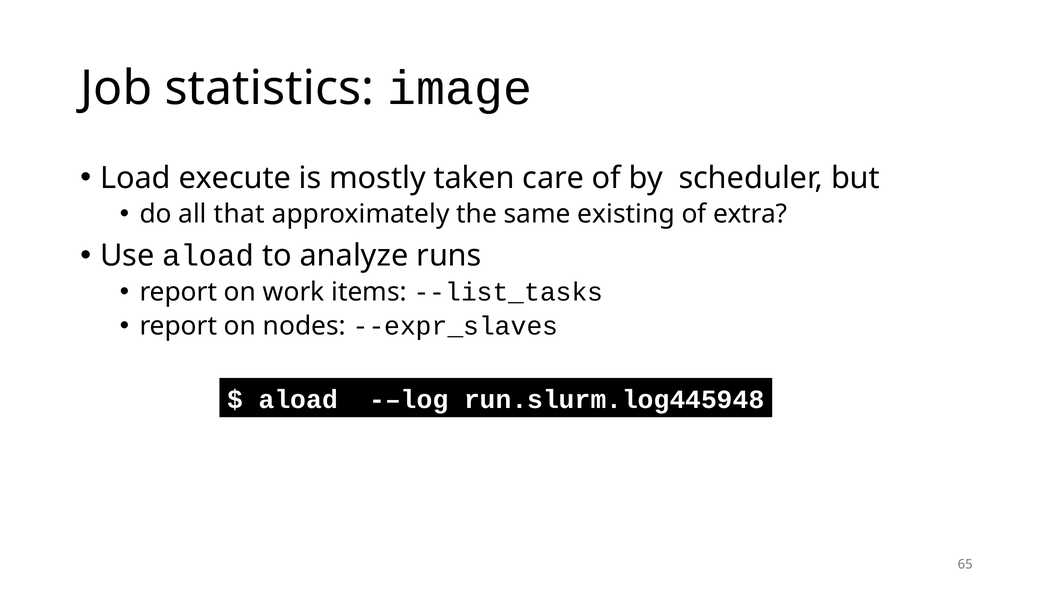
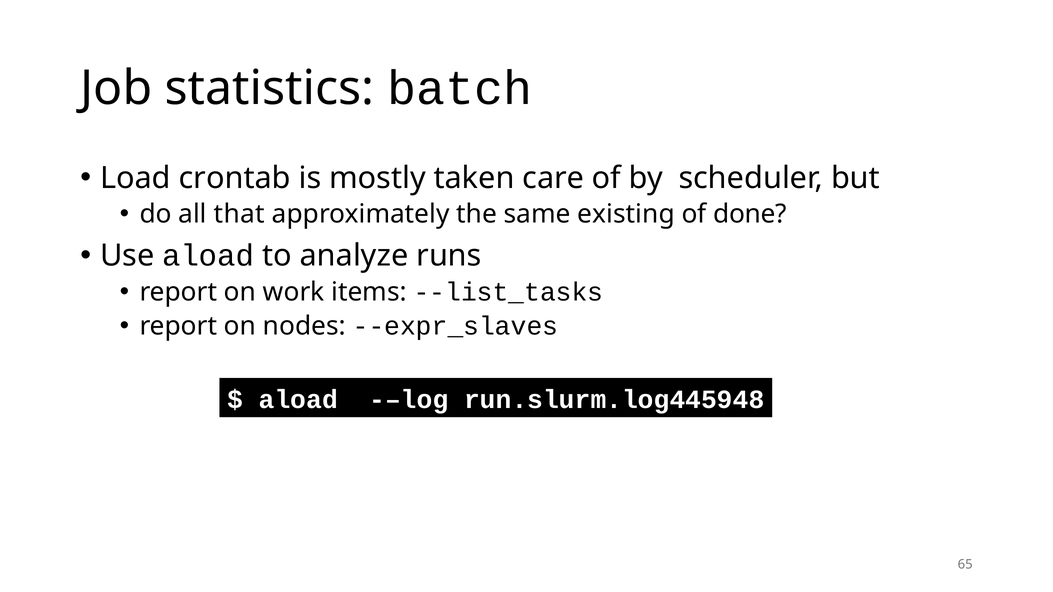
image: image -> batch (460, 88)
execute: execute -> crontab (235, 178)
extra: extra -> done (750, 214)
